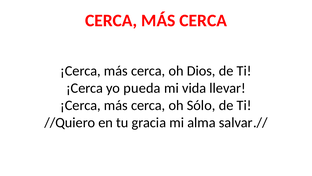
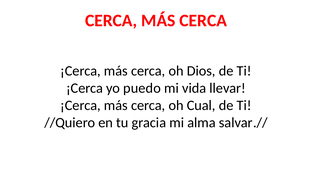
pueda: pueda -> puedo (142, 88)
Sólo: Sólo -> Cual (201, 105)
